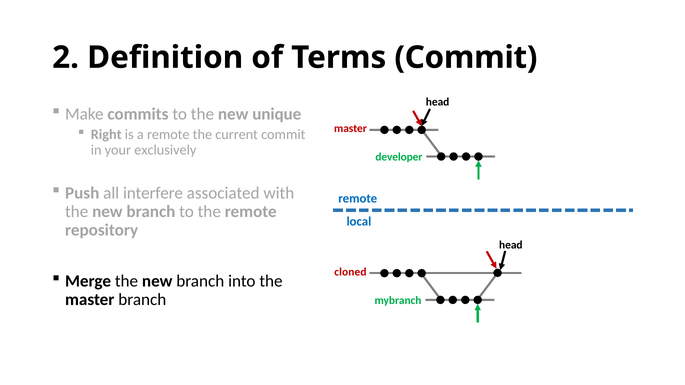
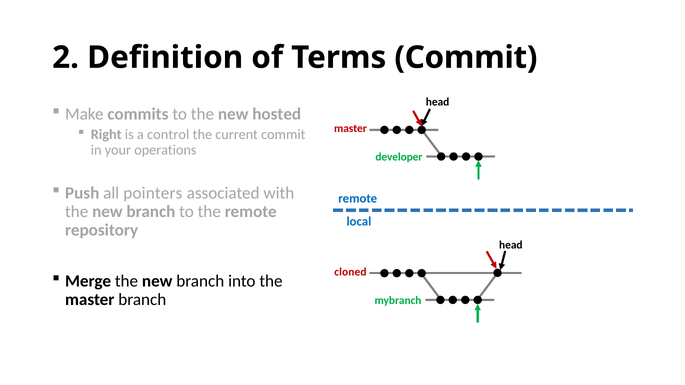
unique: unique -> hosted (277, 114)
a remote: remote -> control (168, 135)
exclusively: exclusively -> operations (165, 150)
interfere: interfere -> pointers (153, 193)
